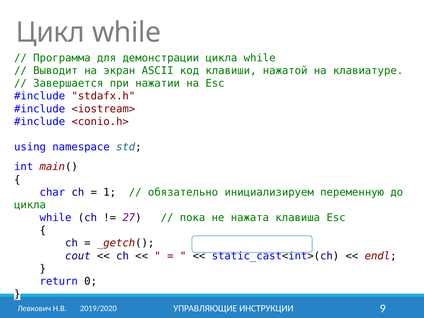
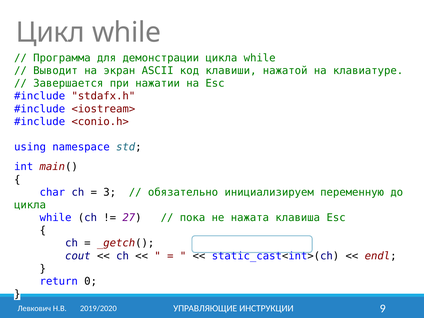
1: 1 -> 3 (110, 192)
